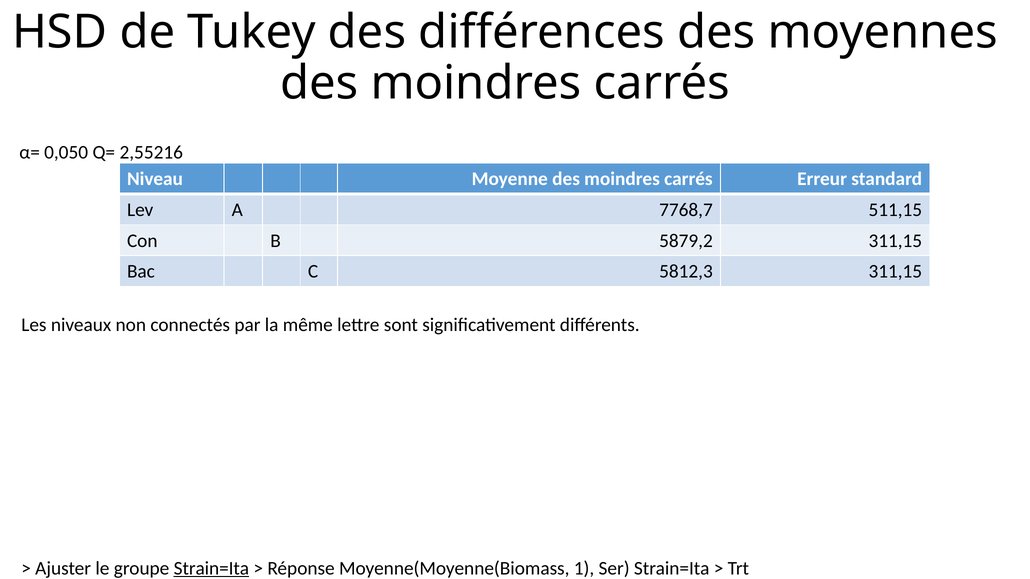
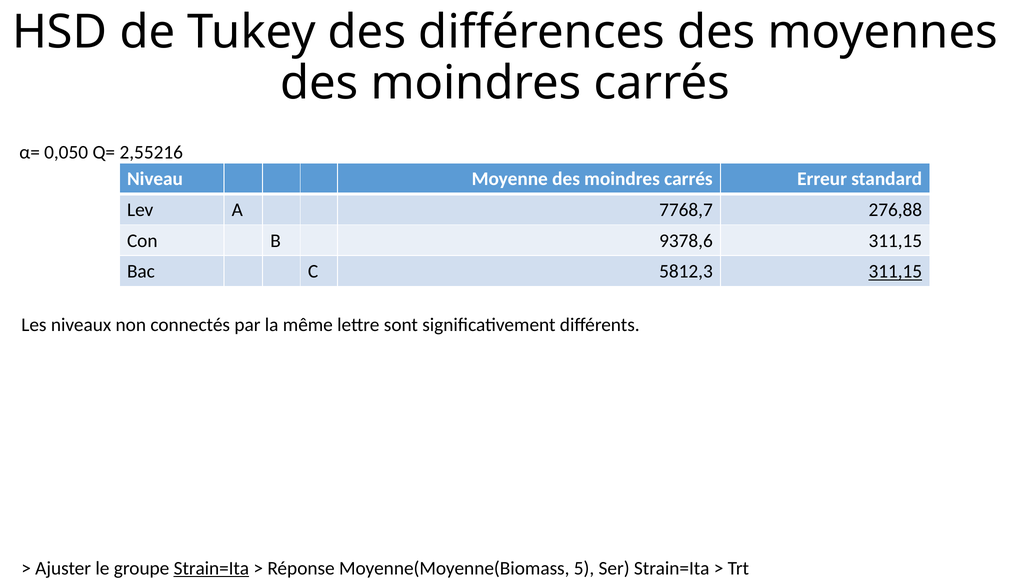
511,15: 511,15 -> 276,88 (895, 210)
5879,2: 5879,2 -> 9378,6 (686, 241)
311,15 underline: none -> present (895, 272)
1: 1 -> 5 (584, 569)
